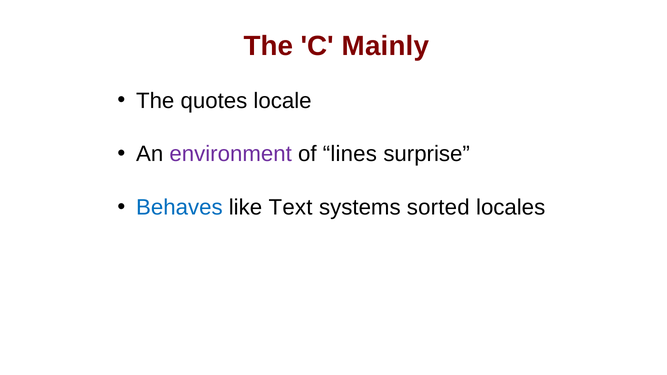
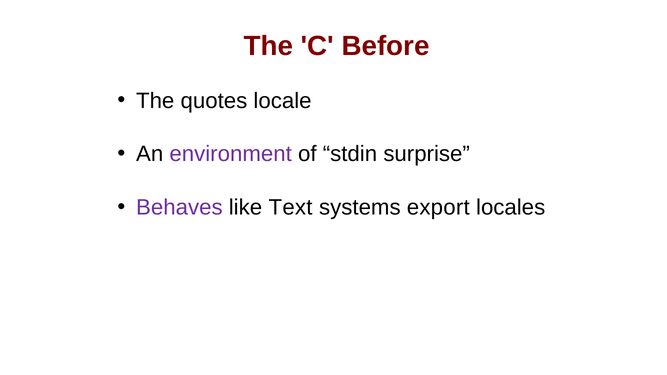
Mainly: Mainly -> Before (386, 46)
lines: lines -> stdin (350, 154)
Behaves colour: blue -> purple (179, 208)
sorted: sorted -> export (438, 208)
